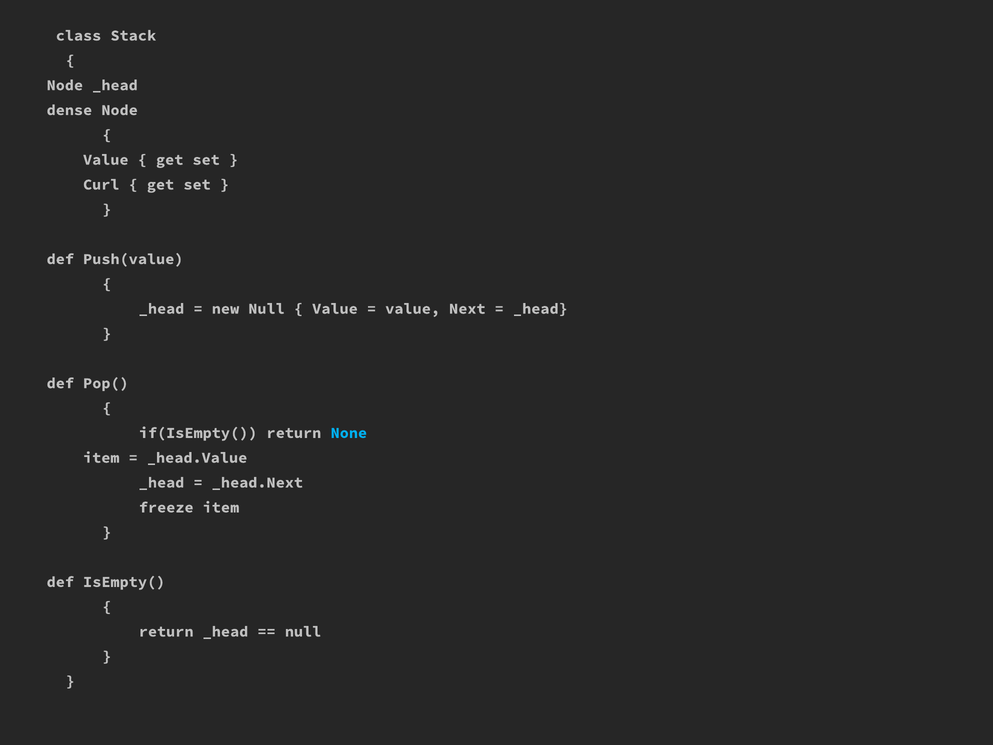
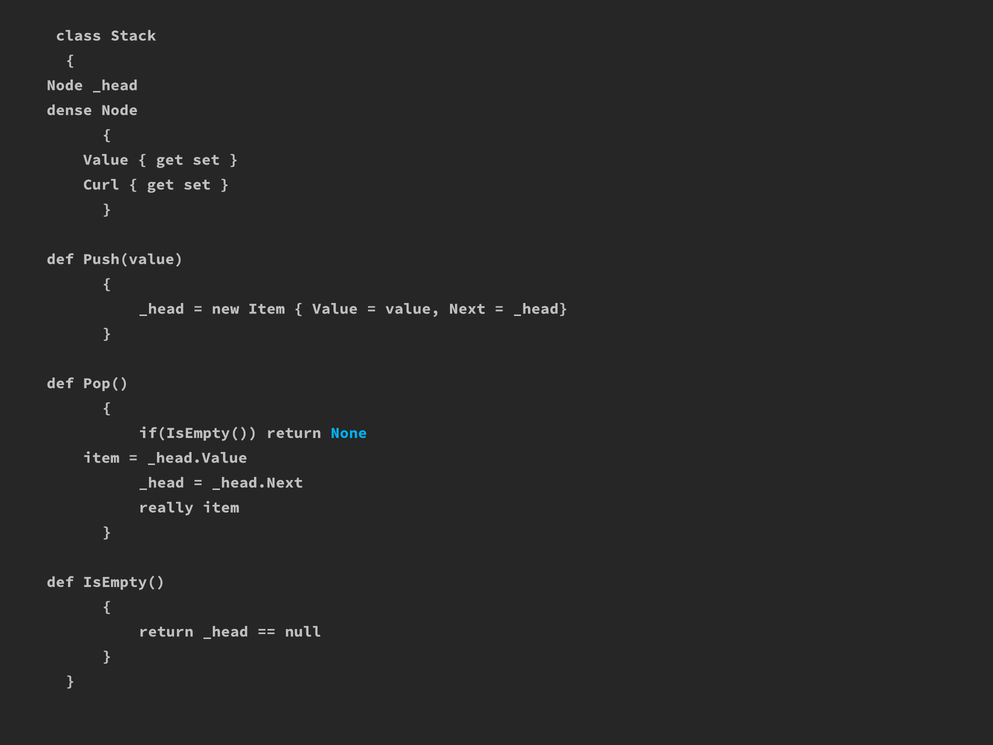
new Null: Null -> Item (267, 309)
freeze: freeze -> really (166, 507)
